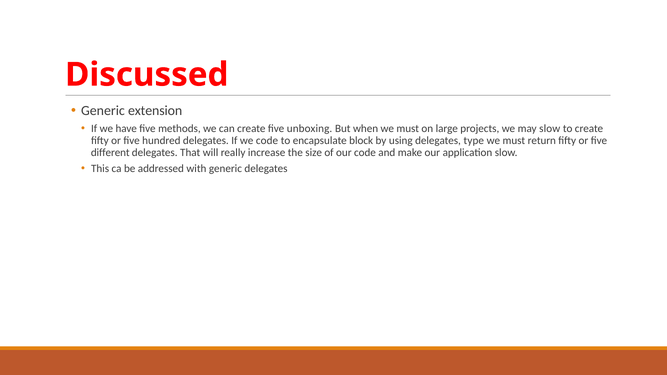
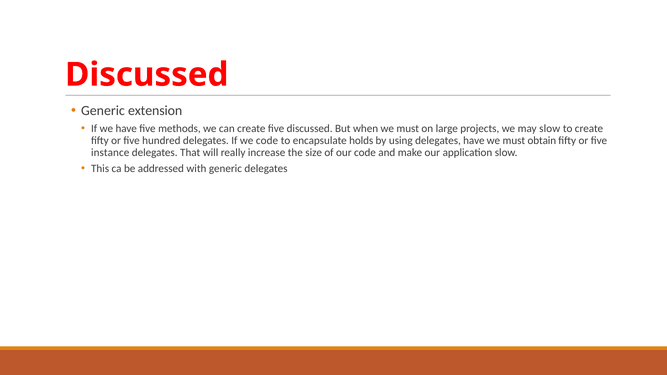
five unboxing: unboxing -> discussed (310, 129)
block: block -> holds (361, 141)
delegates type: type -> have (474, 141)
return: return -> obtain (542, 141)
different: different -> instance (110, 153)
